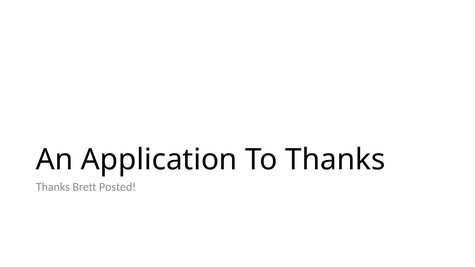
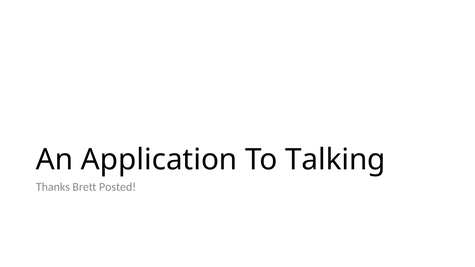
To Thanks: Thanks -> Talking (335, 160)
